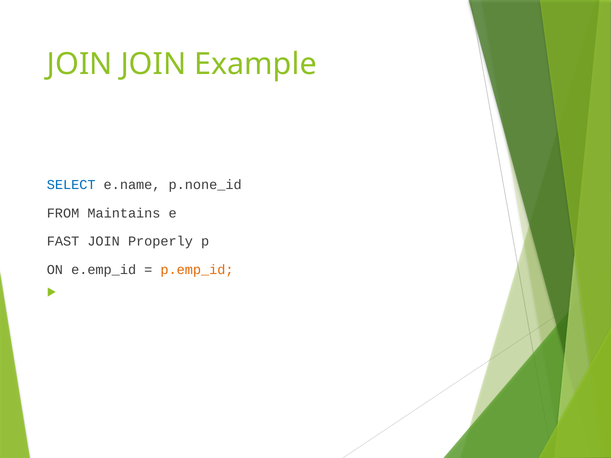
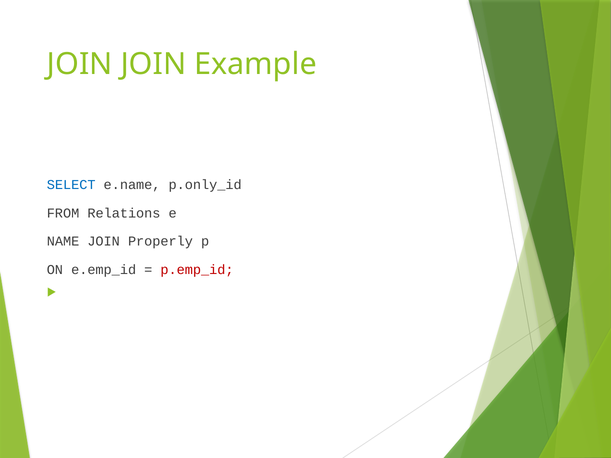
p.none_id: p.none_id -> p.only_id (205, 185)
Maintains: Maintains -> Relations (124, 213)
FAST: FAST -> NAME (63, 241)
p.emp_id colour: orange -> red (197, 270)
